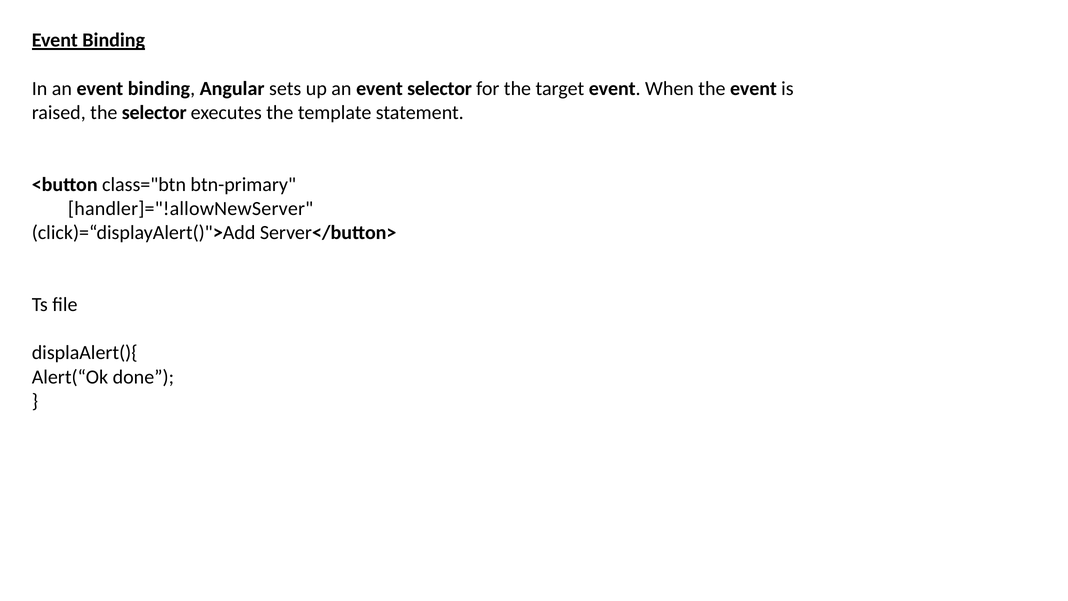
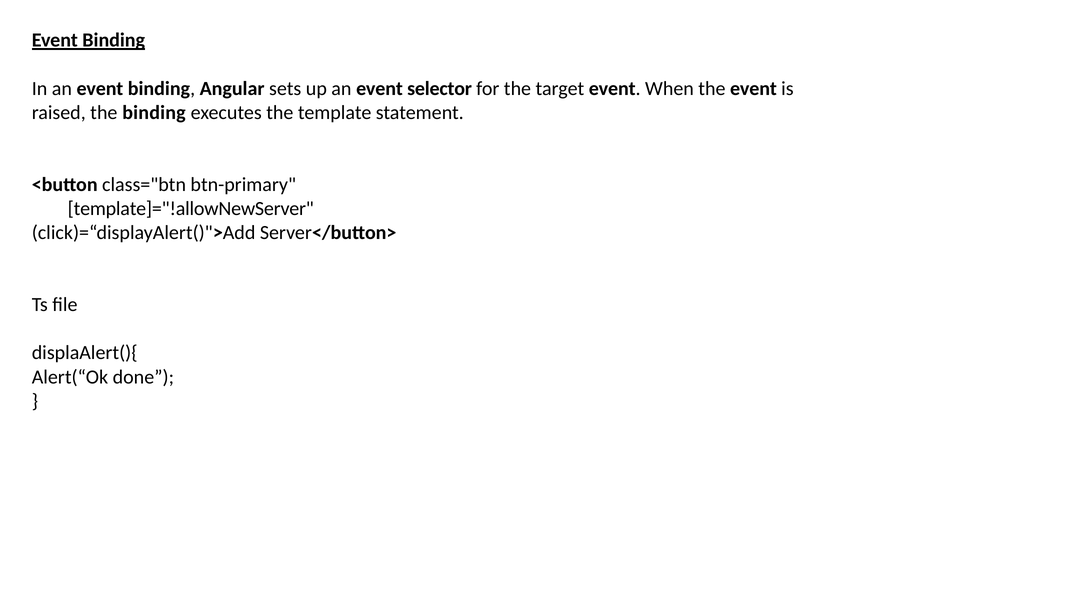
the selector: selector -> binding (154, 112)
handler]="!allowNewServer: handler]="!allowNewServer -> template]="!allowNewServer (191, 209)
